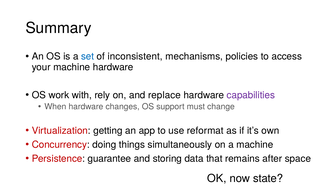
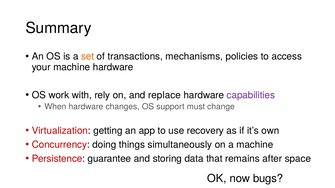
set colour: blue -> orange (88, 57)
inconsistent: inconsistent -> transactions (135, 57)
reformat: reformat -> recovery (205, 131)
state: state -> bugs (268, 179)
